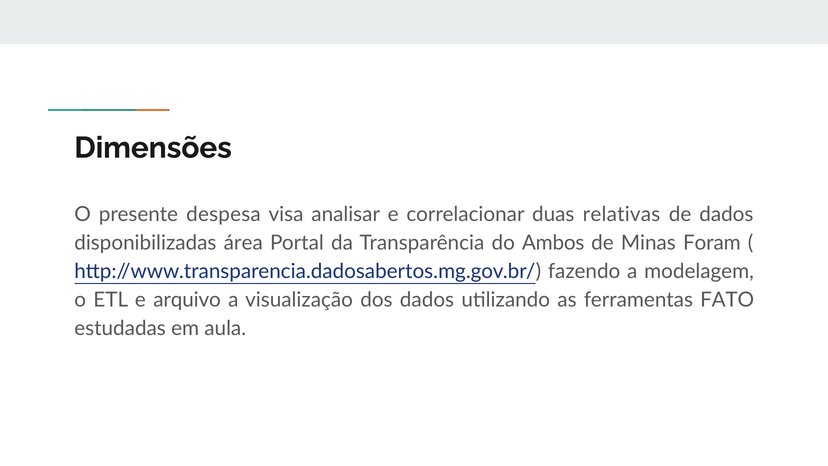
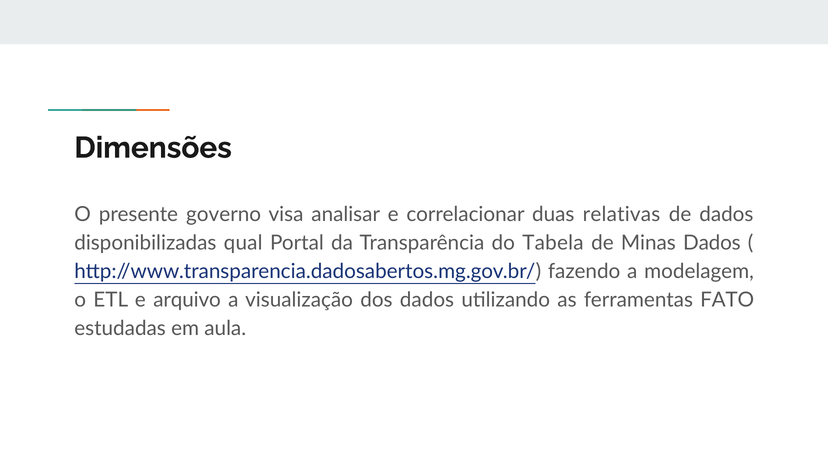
despesa: despesa -> governo (224, 214)
área: área -> qual (243, 243)
Ambos: Ambos -> Tabela (553, 243)
Minas Foram: Foram -> Dados (712, 243)
